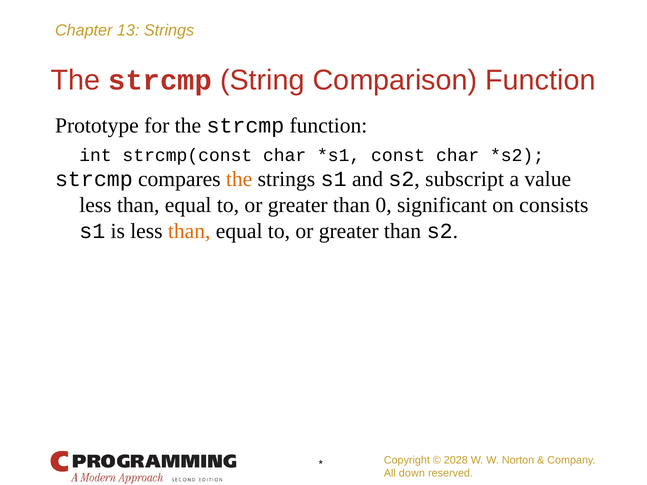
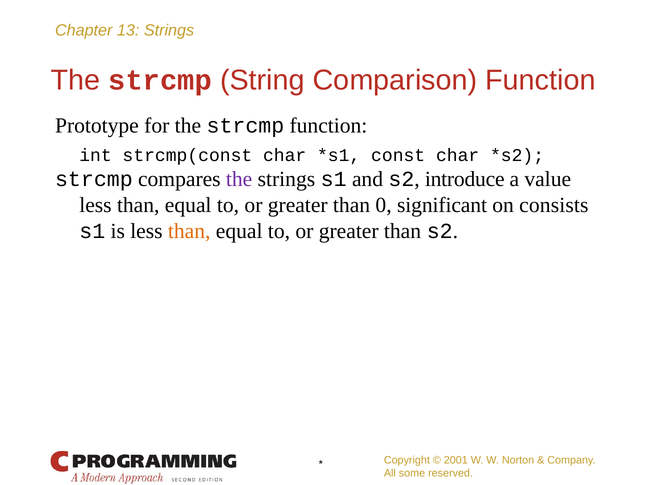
the colour: orange -> purple (239, 179)
subscript: subscript -> introduce (465, 179)
2028: 2028 -> 2001 (456, 461)
down: down -> some (412, 474)
